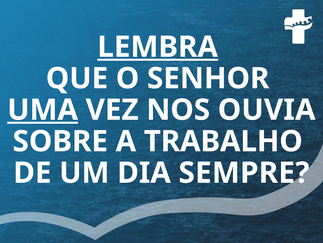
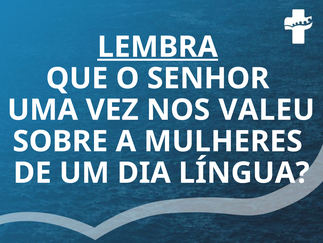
UMA underline: present -> none (43, 110)
OUVIA: OUVIA -> VALEU (267, 110)
TRABALHO: TRABALHO -> MULHERES (223, 141)
SEMPRE: SEMPRE -> LÍNGUA (244, 172)
